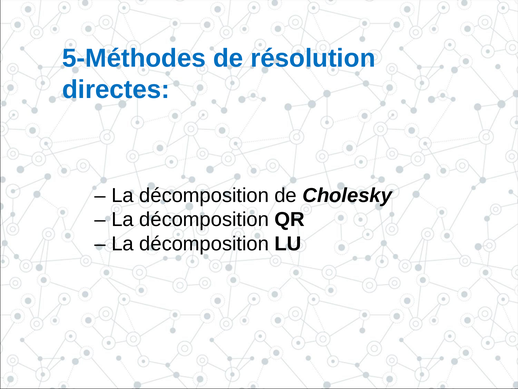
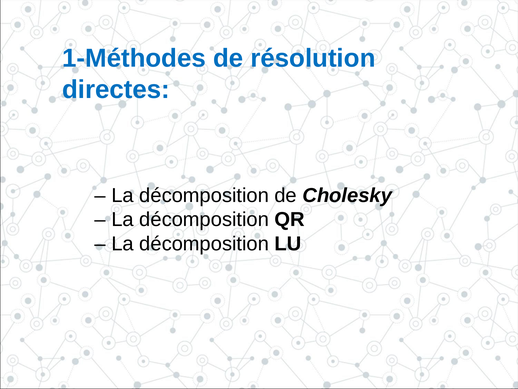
5-Méthodes: 5-Méthodes -> 1-Méthodes (134, 58)
